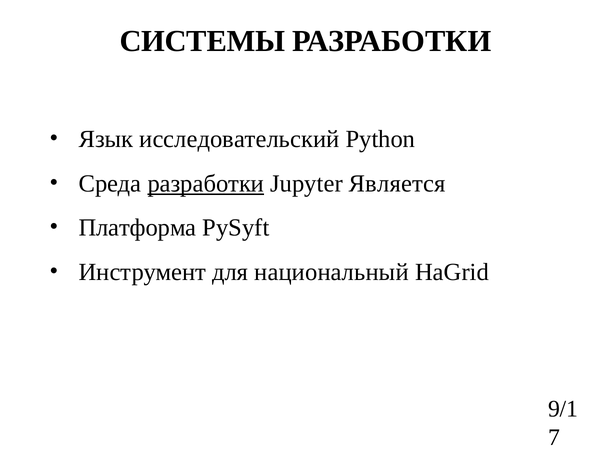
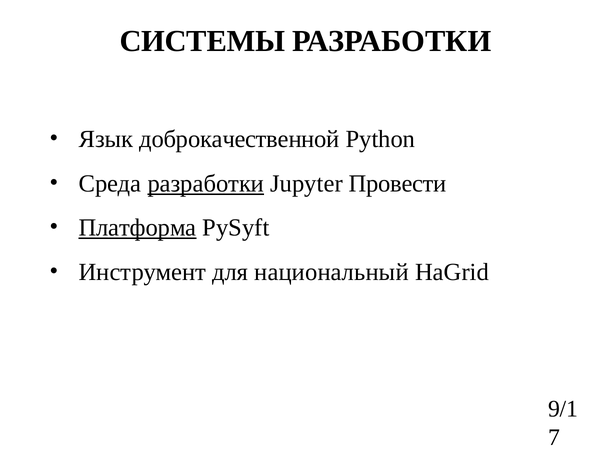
исследовательский: исследовательский -> доброкачественной (240, 139)
Является: Является -> Провести (398, 184)
Платформа underline: none -> present (138, 228)
